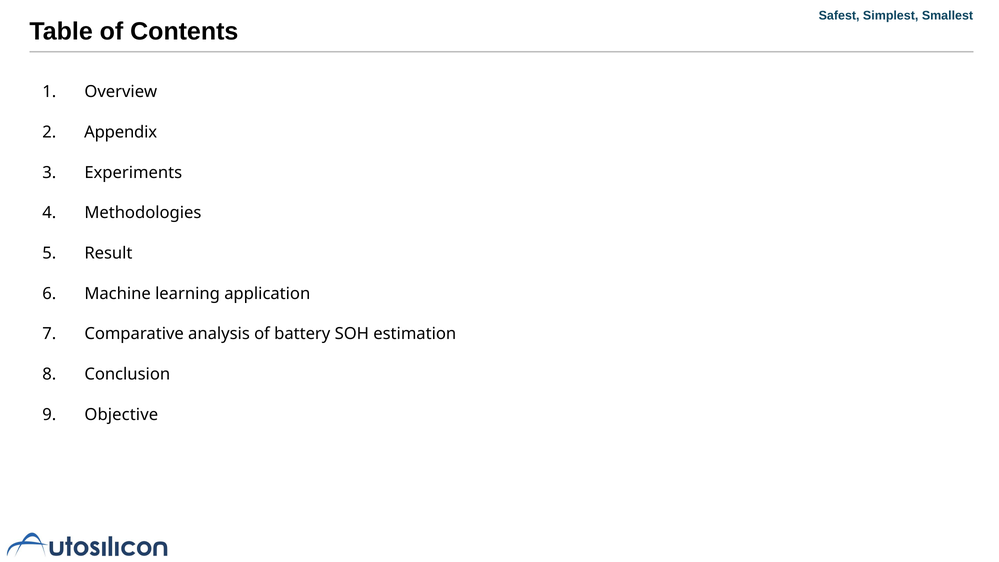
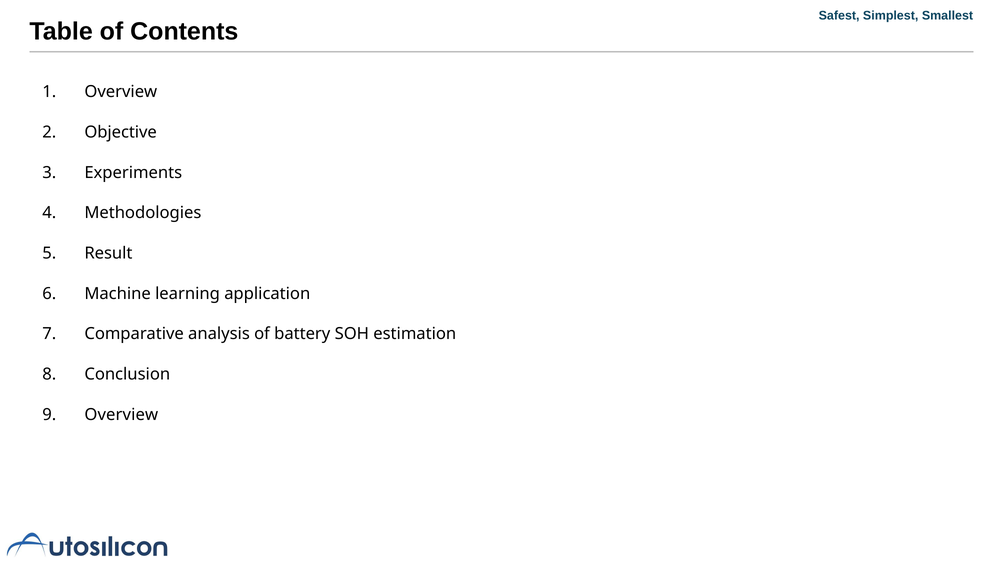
Appendix: Appendix -> Objective (121, 132)
Objective: Objective -> Overview (121, 415)
